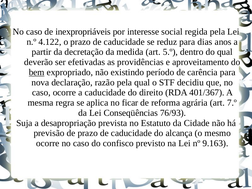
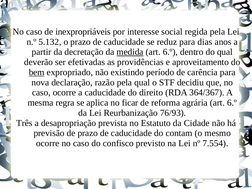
4.122: 4.122 -> 5.132 (50, 42)
medida underline: none -> present (130, 52)
5.º: 5.º -> 6.º (170, 52)
401/367: 401/367 -> 364/367 (207, 93)
agrária art 7.º: 7.º -> 6.º (232, 103)
Conseqüências: Conseqüências -> Reurbanização (131, 113)
Suja: Suja -> Três (24, 123)
alcança: alcança -> contam (179, 133)
9.163: 9.163 -> 7.554 (215, 143)
